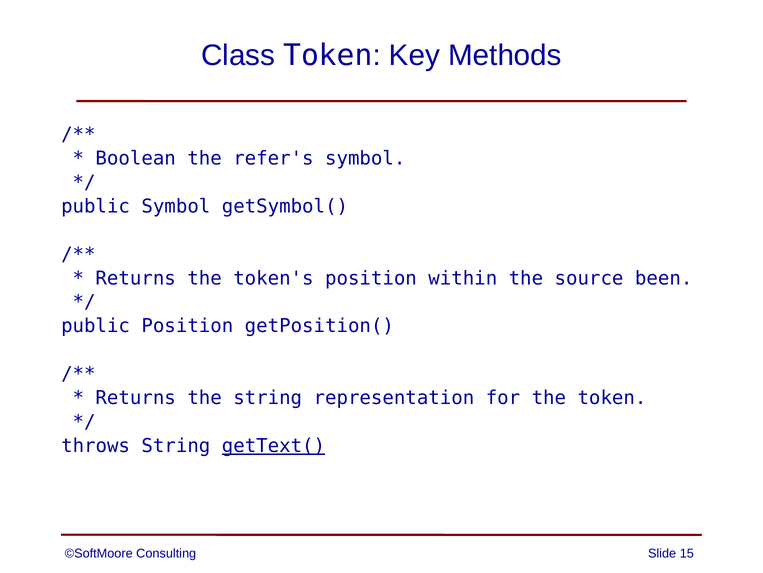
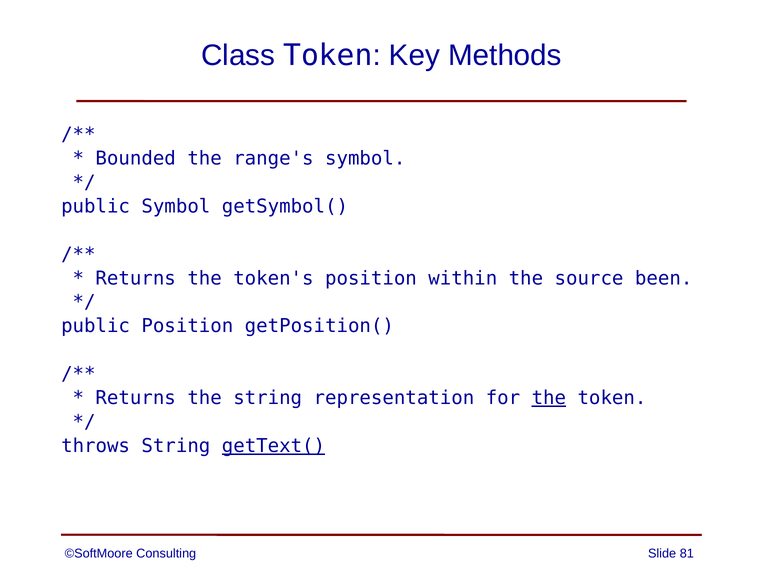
Boolean: Boolean -> Bounded (136, 158)
refer's: refer's -> range's (273, 158)
the underline: none -> present (549, 398)
15: 15 -> 81 (687, 553)
